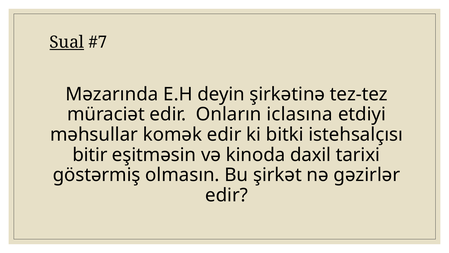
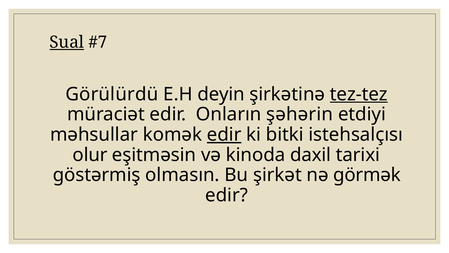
Məzarında: Məzarında -> Görülürdü (112, 94)
tez-tez underline: none -> present (359, 94)
iclasına: iclasına -> şəhərin (300, 114)
edir underline: none -> present (224, 134)
bitir: bitir -> olur (90, 155)
gəzirlər: gəzirlər -> görmək (367, 175)
